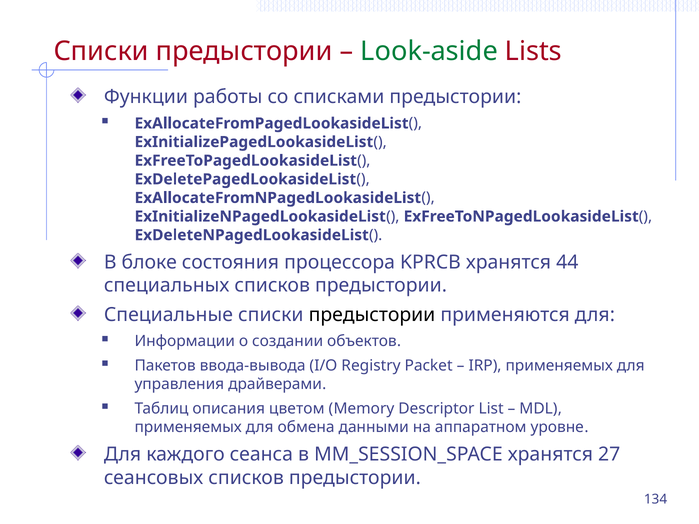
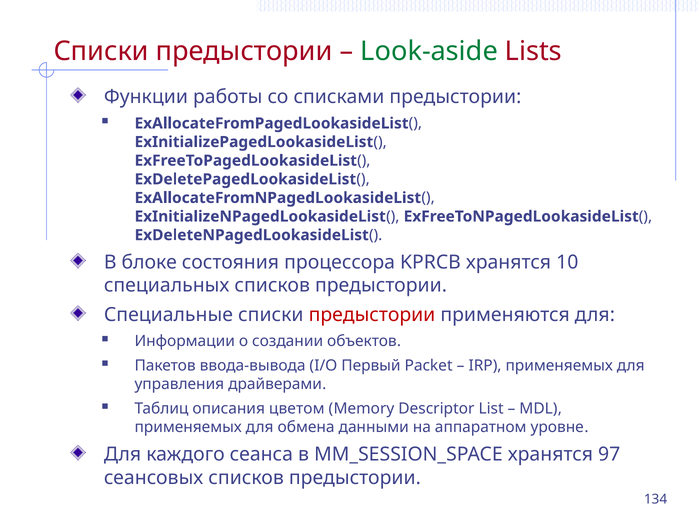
44: 44 -> 10 (567, 262)
предыстории colour: black -> red (372, 315)
Registry: Registry -> Первый (371, 366)
27: 27 -> 97 (609, 455)
